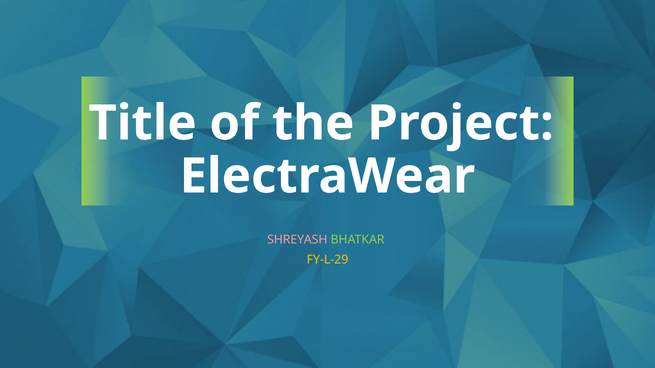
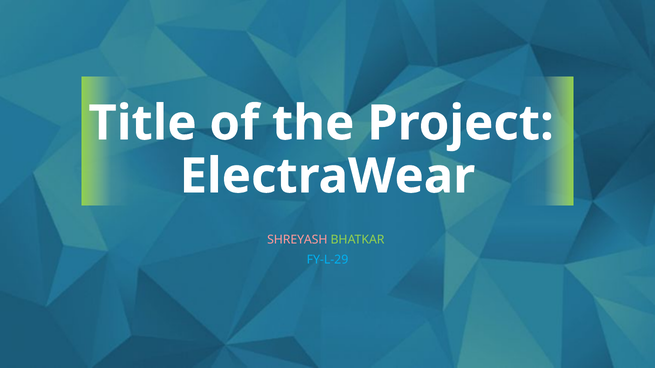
FY-L-29 colour: yellow -> light blue (327, 260)
